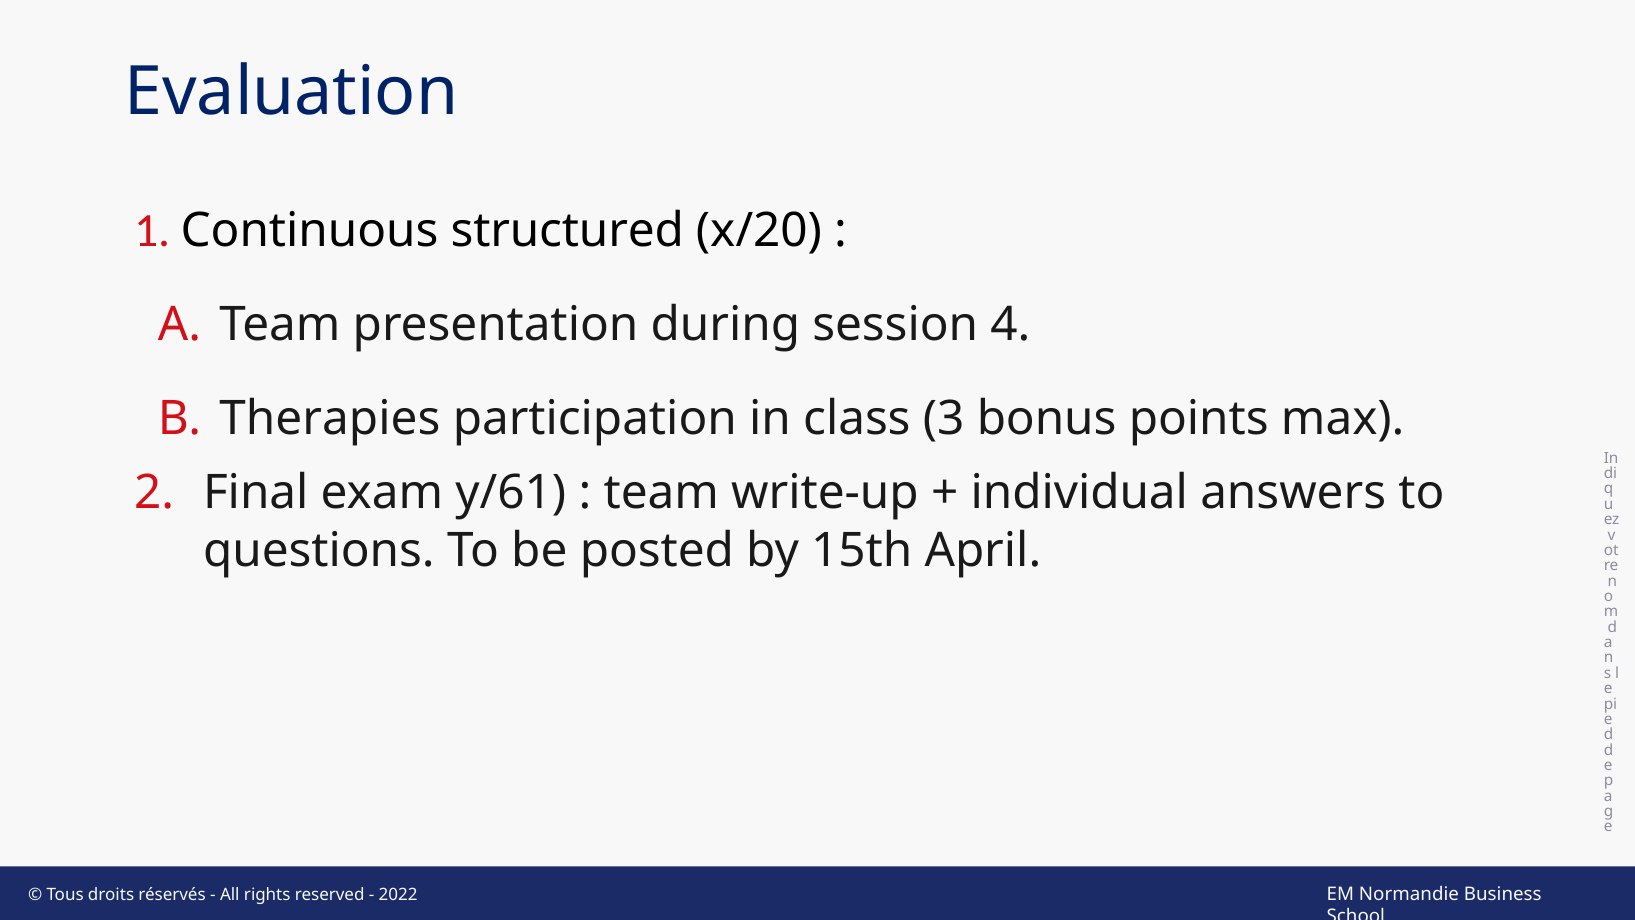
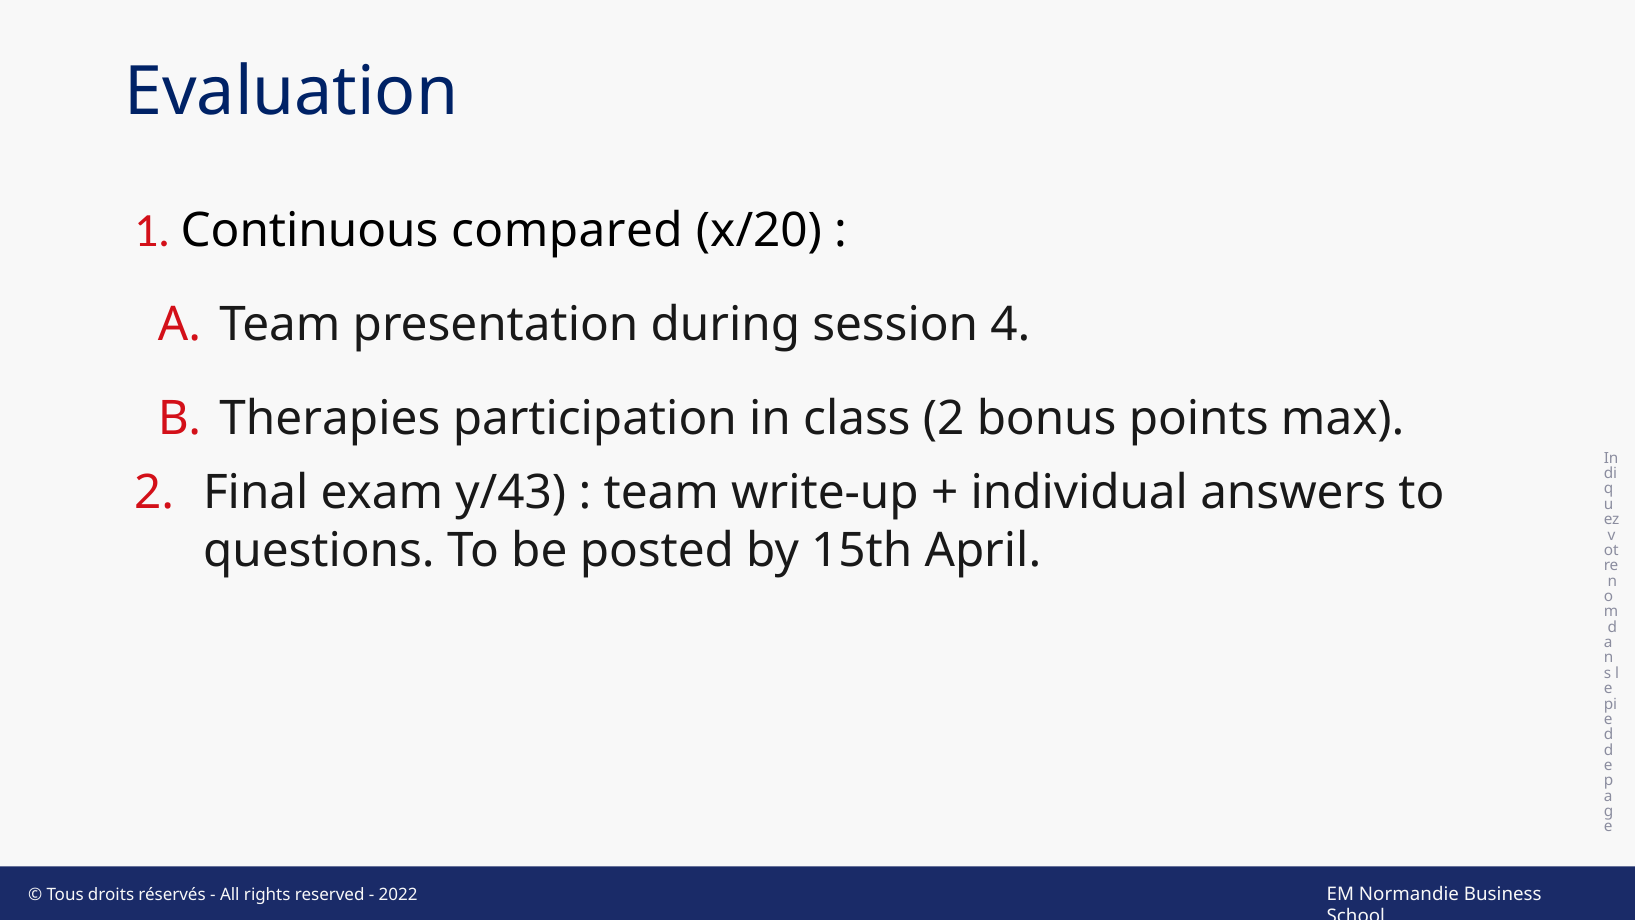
structured: structured -> compared (567, 231)
class 3: 3 -> 2 (944, 419)
y/61: y/61 -> y/43 (511, 493)
